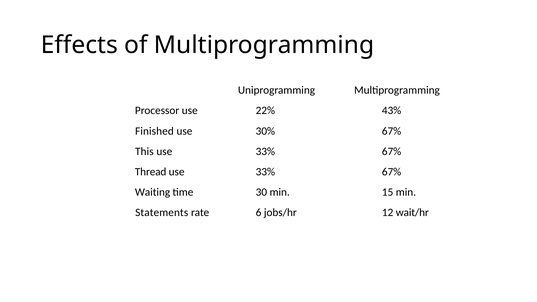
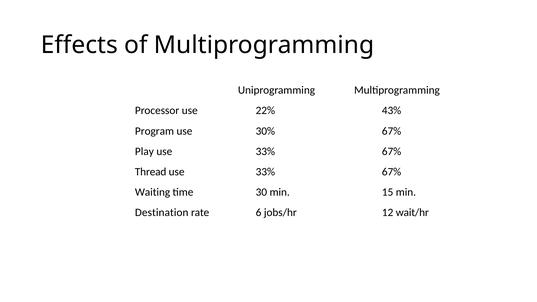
Finished: Finished -> Program (155, 131)
This: This -> Play (144, 151)
Statements: Statements -> Destination (162, 213)
